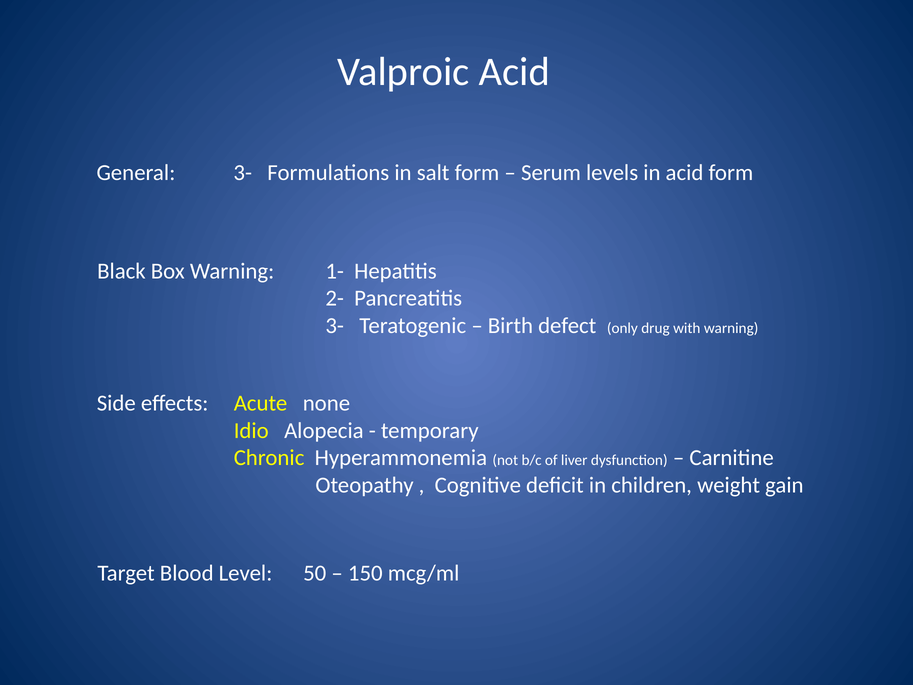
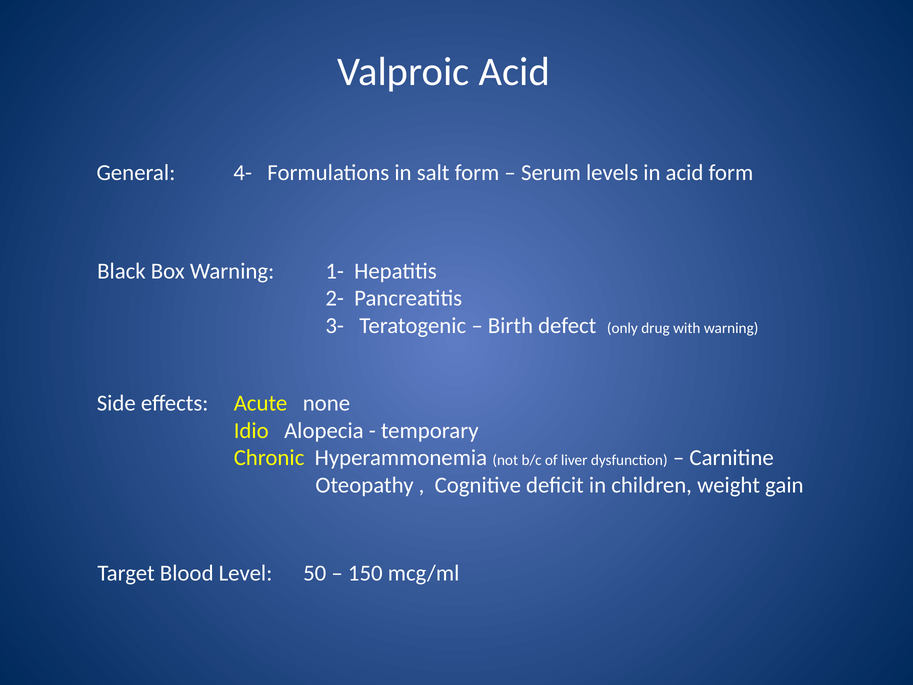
General 3-: 3- -> 4- (243, 173)
